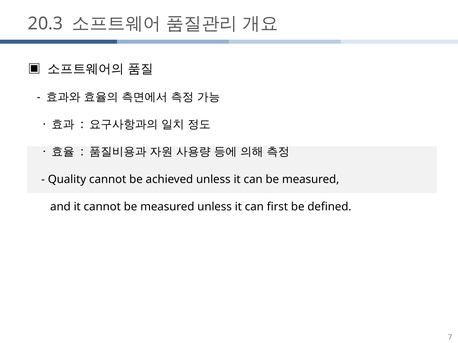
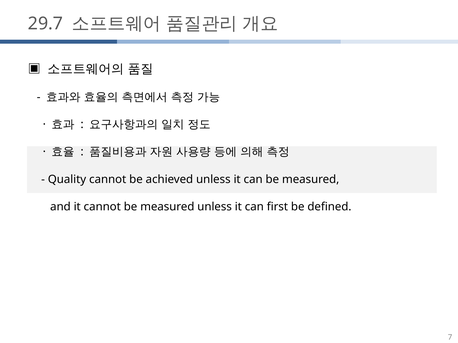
20.3: 20.3 -> 29.7 (45, 24)
